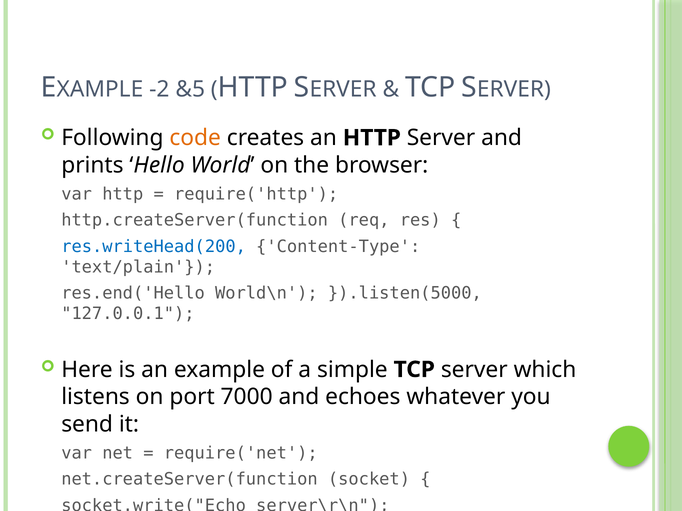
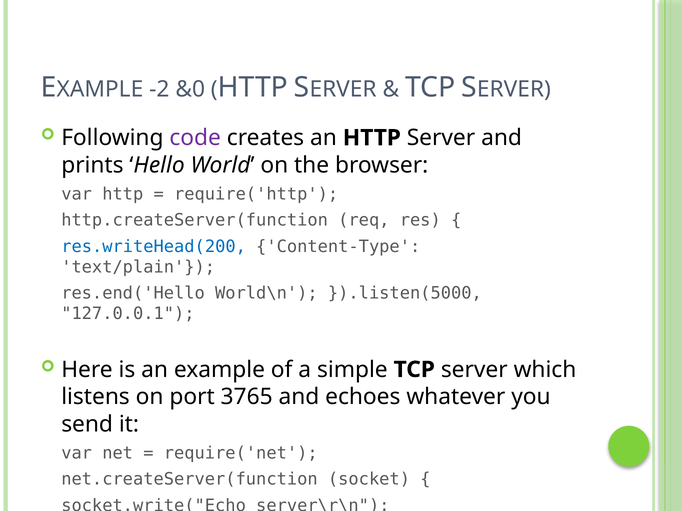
&5: &5 -> &0 (190, 89)
code colour: orange -> purple (195, 138)
7000: 7000 -> 3765 (247, 397)
